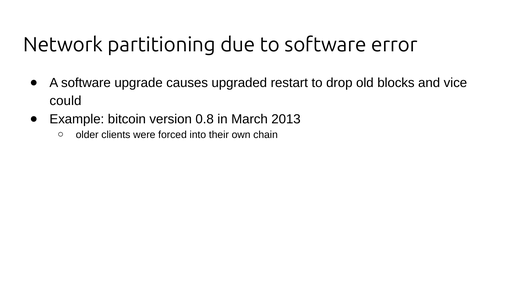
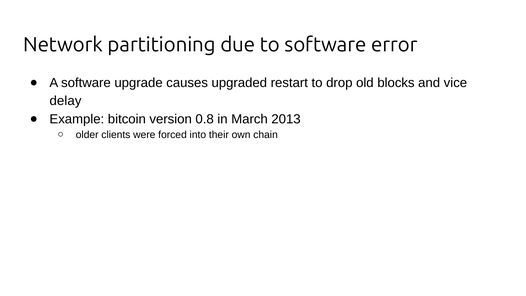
could: could -> delay (65, 101)
